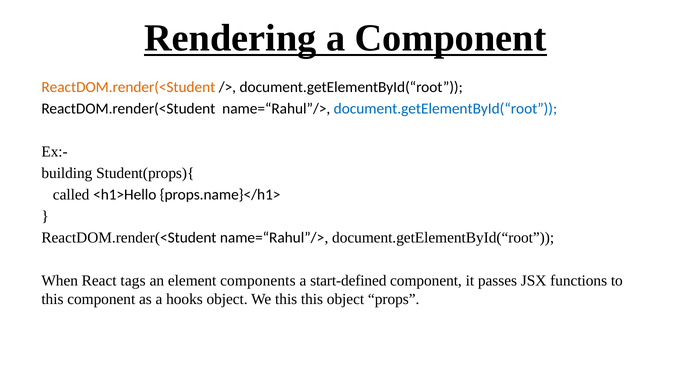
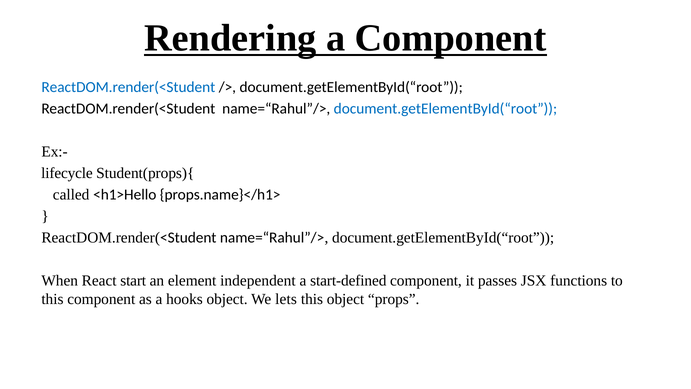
ReactDOM.render(<Student colour: orange -> blue (128, 87)
building: building -> lifecycle (67, 173)
tags: tags -> start (133, 280)
components: components -> independent (258, 280)
We this: this -> lets (286, 299)
